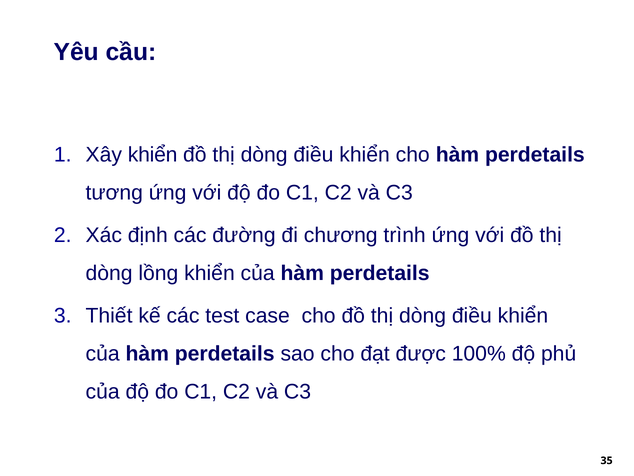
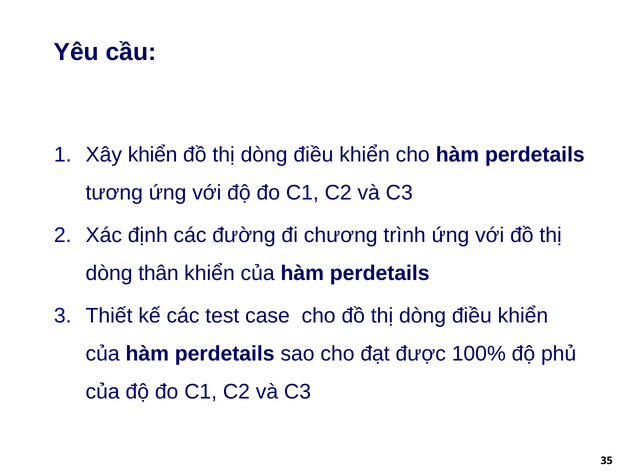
lồng: lồng -> thân (158, 273)
